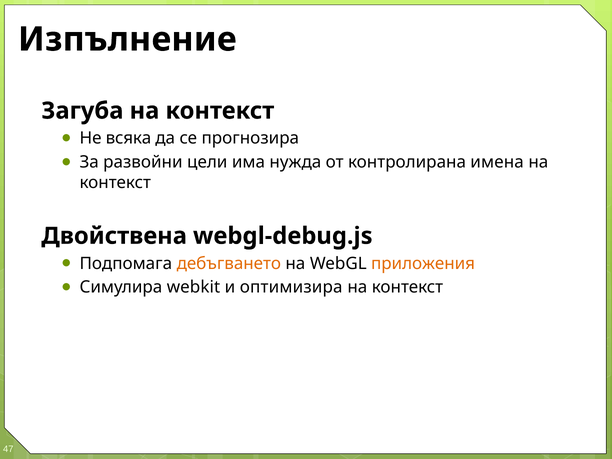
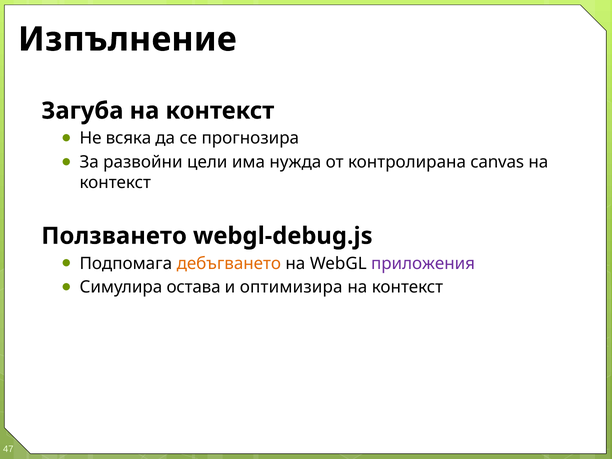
имена: имена -> canvas (497, 162)
Двойствена: Двойствена -> Ползването (114, 236)
приложения colour: orange -> purple (423, 263)
webkit: webkit -> остава (194, 287)
